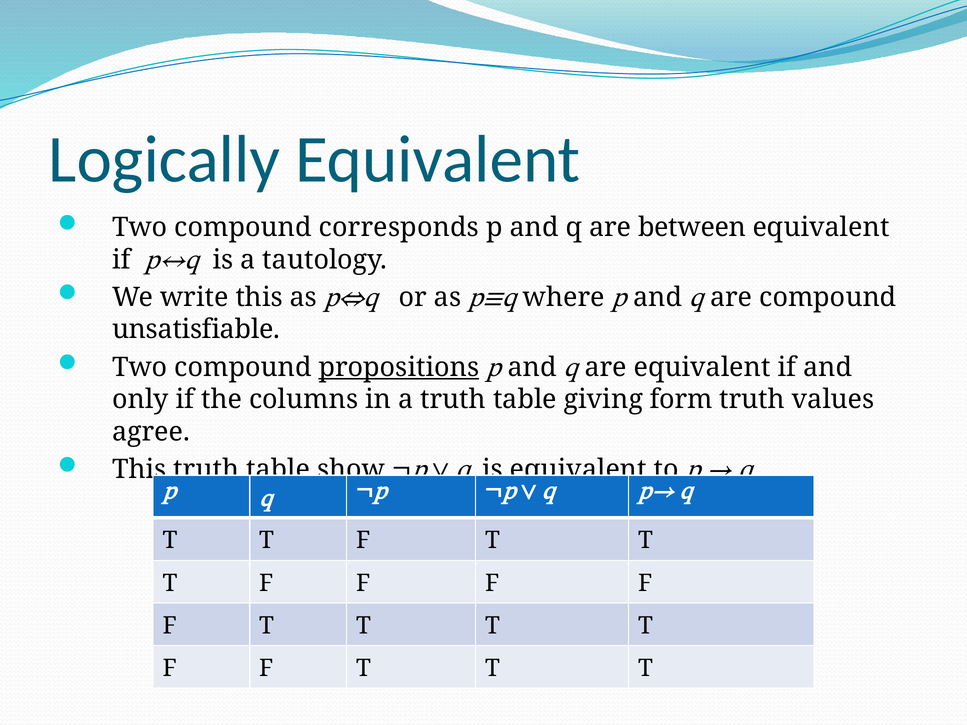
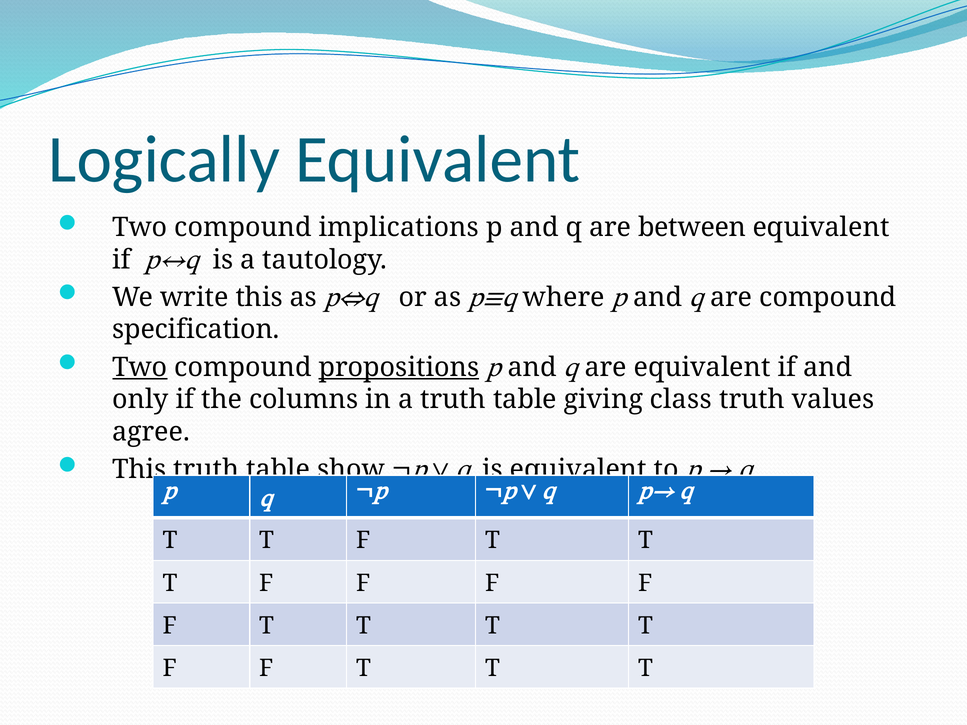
corresponds: corresponds -> implications (399, 227)
unsatisfiable: unsatisfiable -> specification (196, 330)
Two underline: none -> present (140, 367)
form: form -> class (681, 400)
